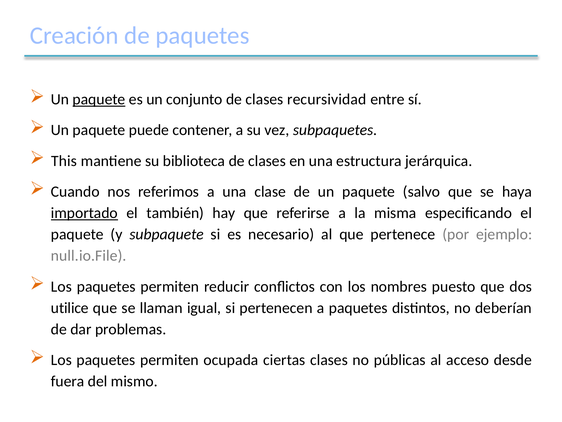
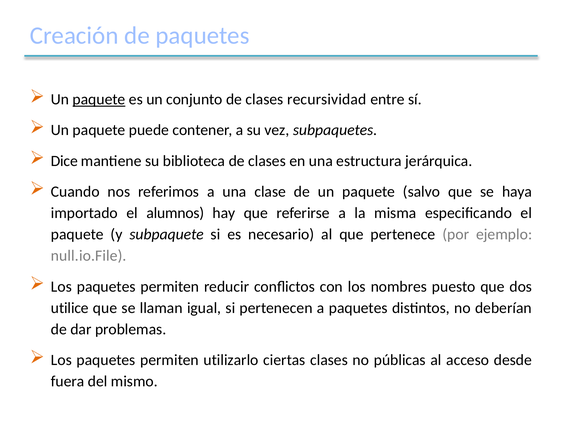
This: This -> Dice (64, 161)
importado underline: present -> none (84, 213)
también: también -> alumnos (175, 213)
ocupada: ocupada -> utilizarlo (231, 360)
